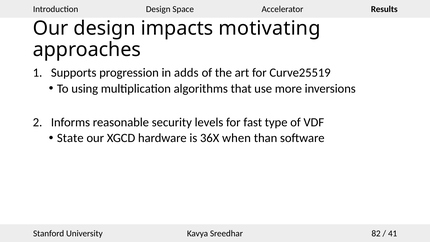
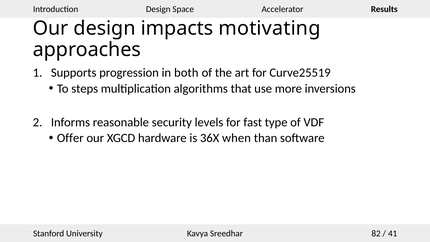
adds: adds -> both (186, 73)
using: using -> steps (85, 88)
State: State -> Offer (70, 138)
